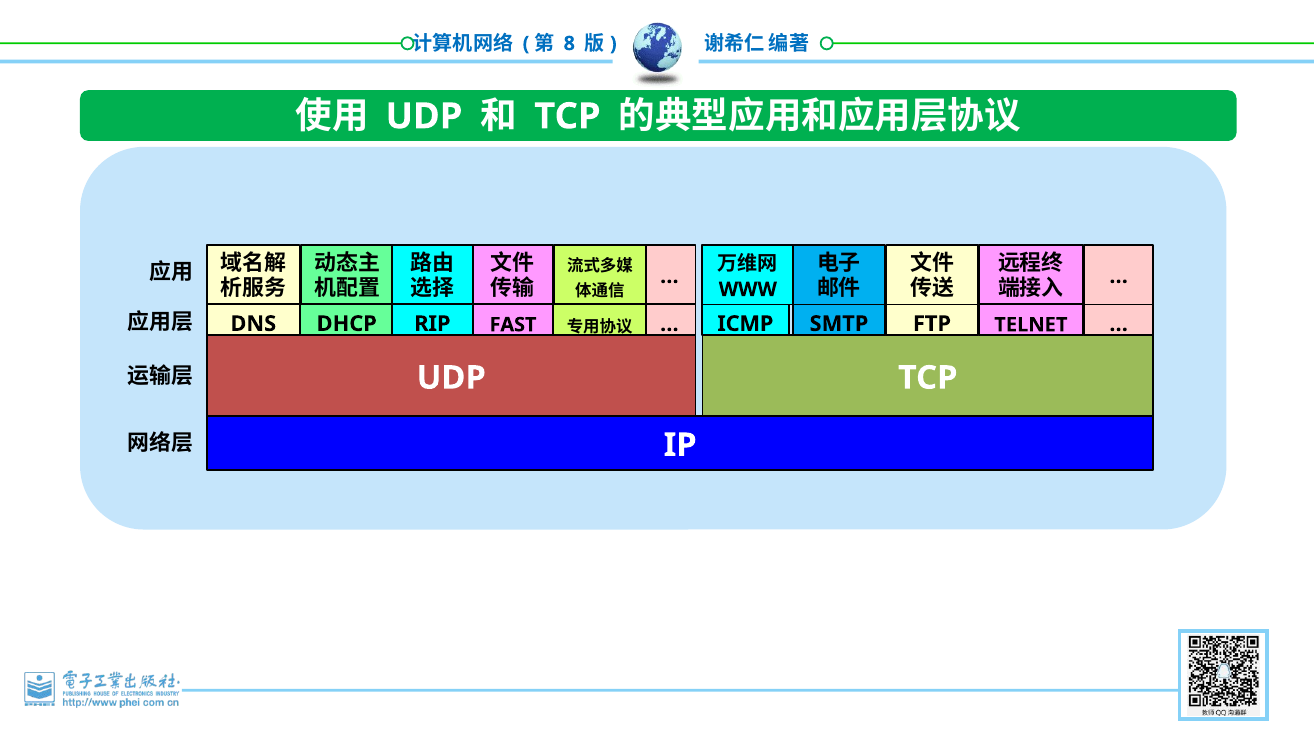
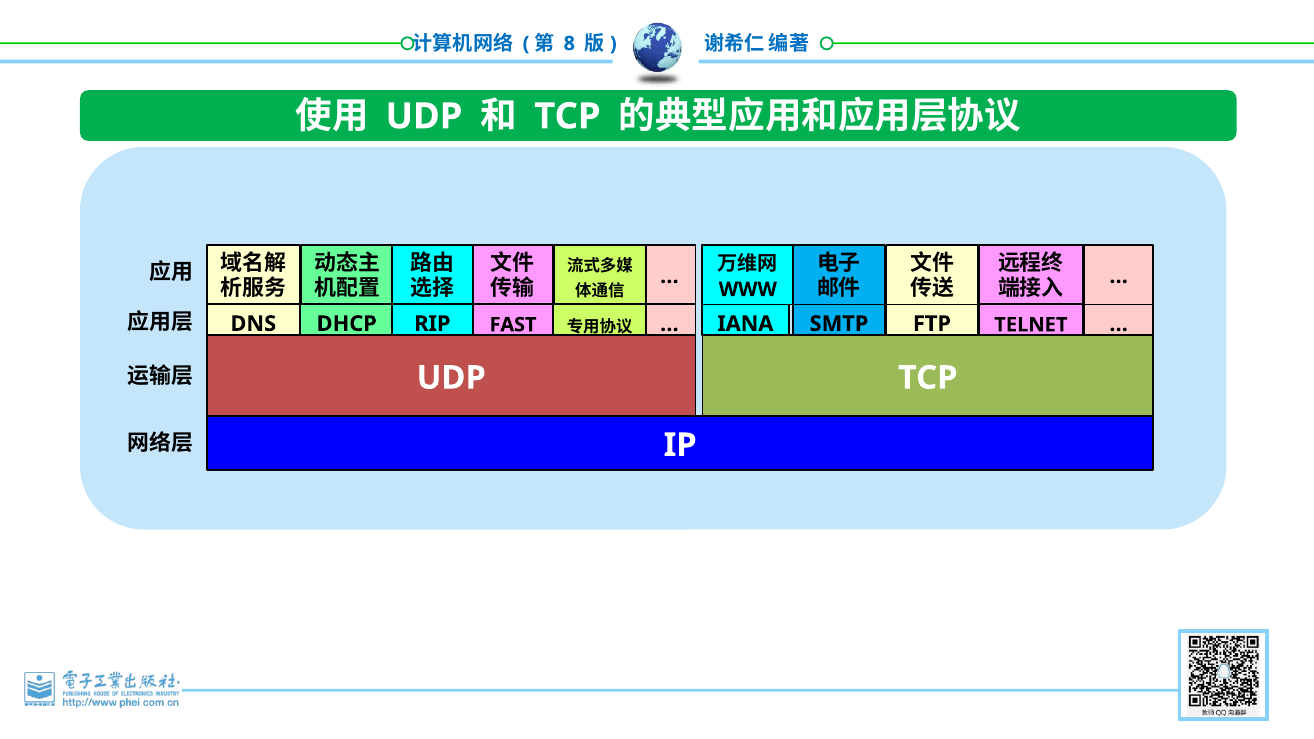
ICMP: ICMP -> IANA (745, 324)
